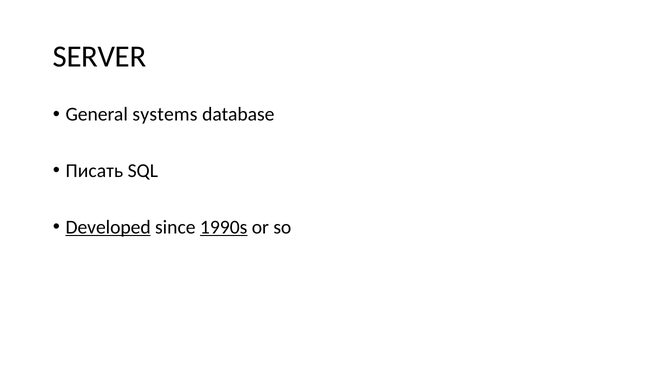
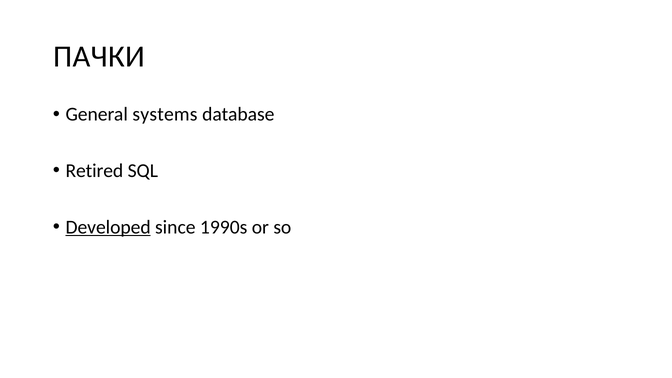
SERVER: SERVER -> ПАЧКИ (99, 56)
Писать: Писать -> Retired (94, 171)
1990s underline: present -> none (224, 227)
